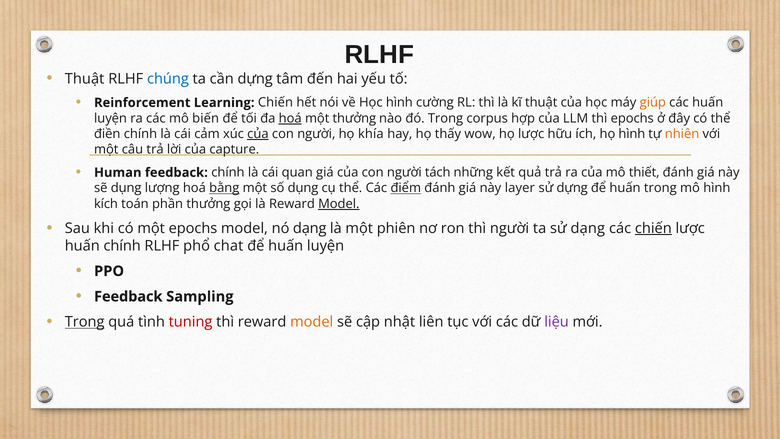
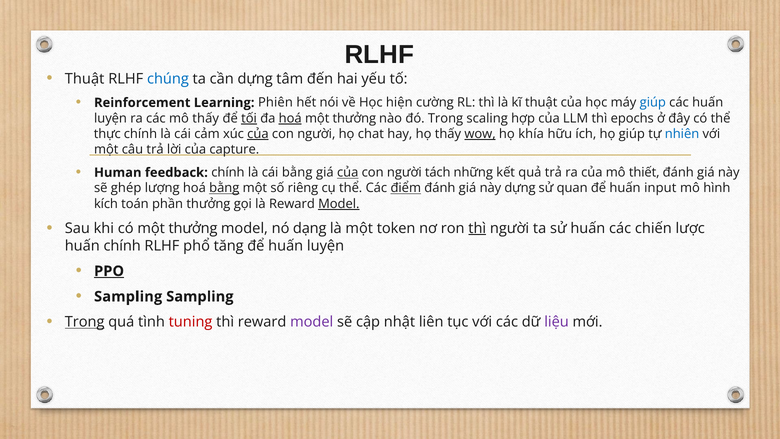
Learning Chiến: Chiến -> Phiên (275, 103)
Học hình: hình -> hiện (399, 103)
giúp colour: orange -> blue (653, 103)
mô biến: biến -> thấy (206, 118)
tối underline: none -> present (249, 118)
corpus: corpus -> scaling (487, 118)
điền: điền -> thực (107, 134)
khía: khía -> chat (371, 134)
wow underline: none -> present (480, 134)
họ lược: lược -> khía (531, 134)
họ hình: hình -> giúp (632, 134)
nhiên colour: orange -> blue (682, 134)
cái quan: quan -> bằng (297, 172)
của underline: none -> present (348, 172)
sẽ dụng: dụng -> ghép (126, 188)
số dụng: dụng -> riêng (303, 188)
này layer: layer -> dựng (520, 188)
sử dựng: dựng -> quan (572, 188)
huấn trong: trong -> input (660, 188)
có một epochs: epochs -> thưởng (193, 228)
phiên: phiên -> token (396, 228)
thì underline: none -> present (477, 228)
sử dạng: dạng -> huấn (588, 228)
chiến underline: present -> none (653, 228)
chat: chat -> tăng (229, 246)
PPO underline: none -> present (109, 271)
Feedback: Feedback -> Sampling (128, 296)
model colour: orange -> purple (312, 322)
